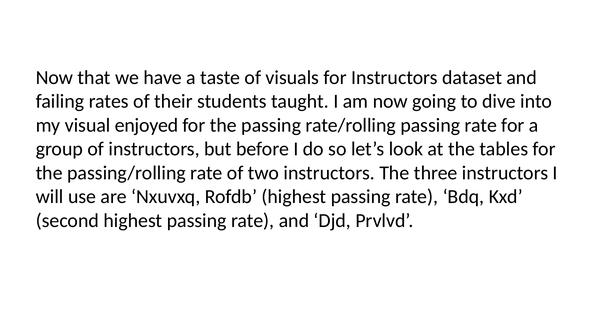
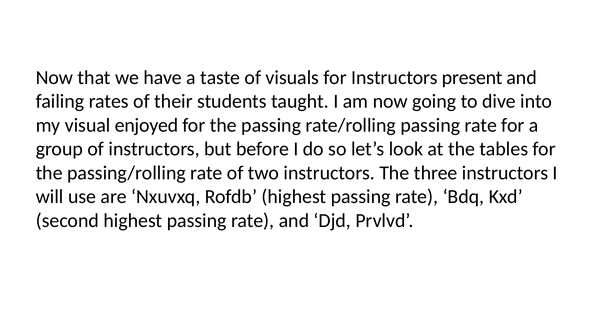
dataset: dataset -> present (472, 78)
